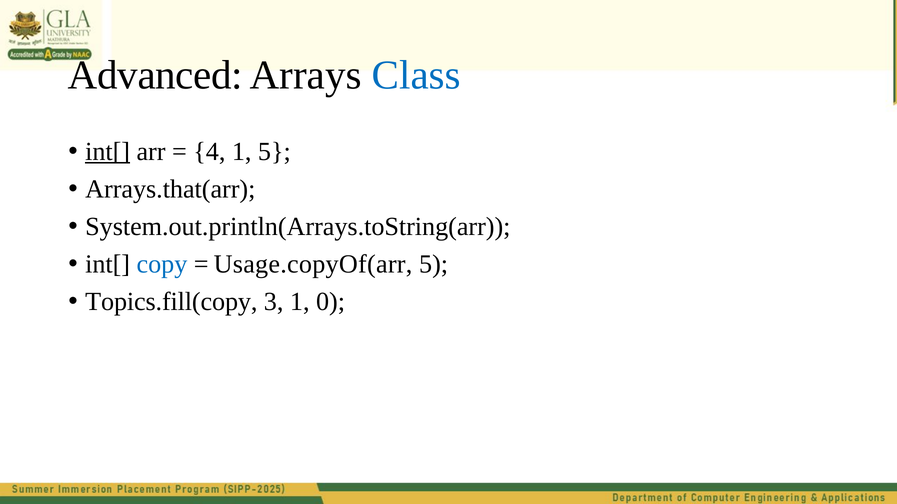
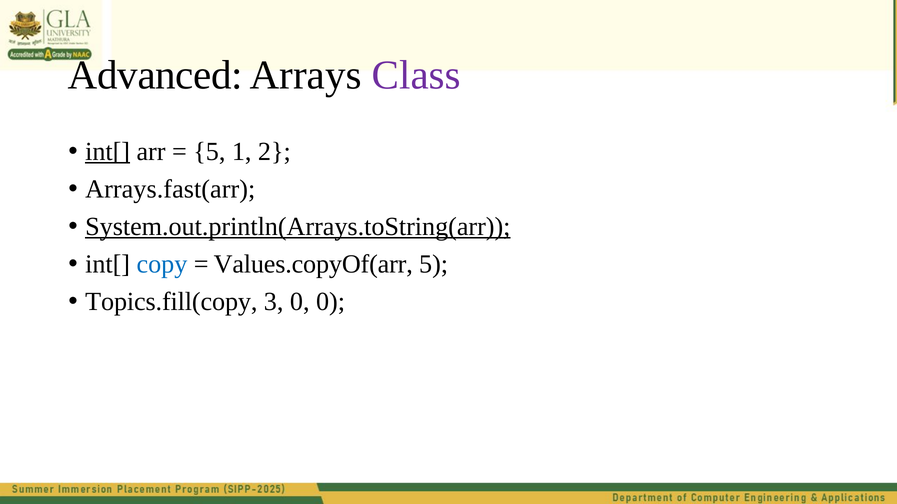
Class colour: blue -> purple (416, 75)
4: 4 -> 5 (209, 152)
1 5: 5 -> 2 (274, 152)
Arrays.that(arr: Arrays.that(arr -> Arrays.fast(arr (170, 189)
System.out.println(Arrays.toString(arr underline: none -> present (298, 227)
Usage.copyOf(arr: Usage.copyOf(arr -> Values.copyOf(arr (313, 264)
3 1: 1 -> 0 (300, 302)
